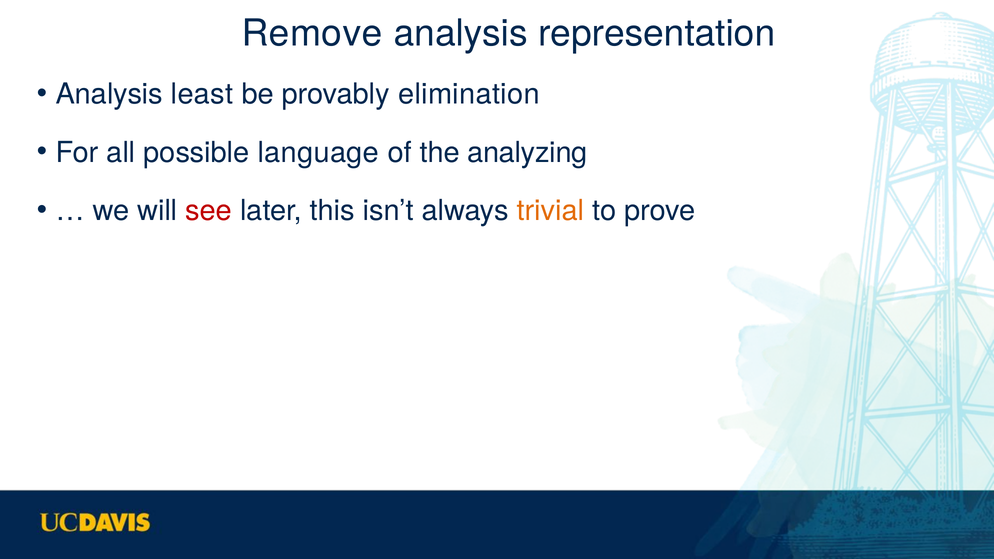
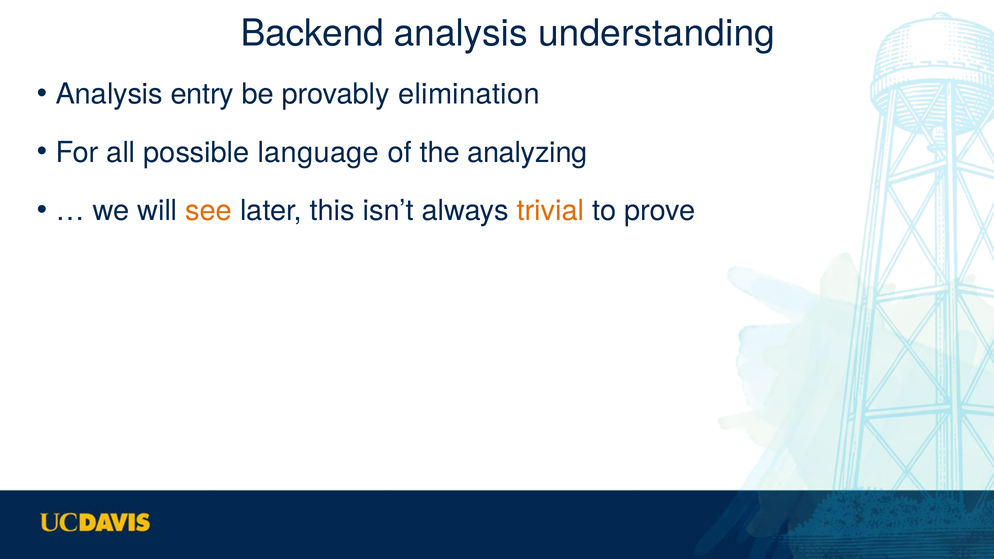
Remove: Remove -> Backend (312, 33)
representation: representation -> understanding (657, 33)
least: least -> entry (202, 94)
see colour: red -> orange (209, 211)
